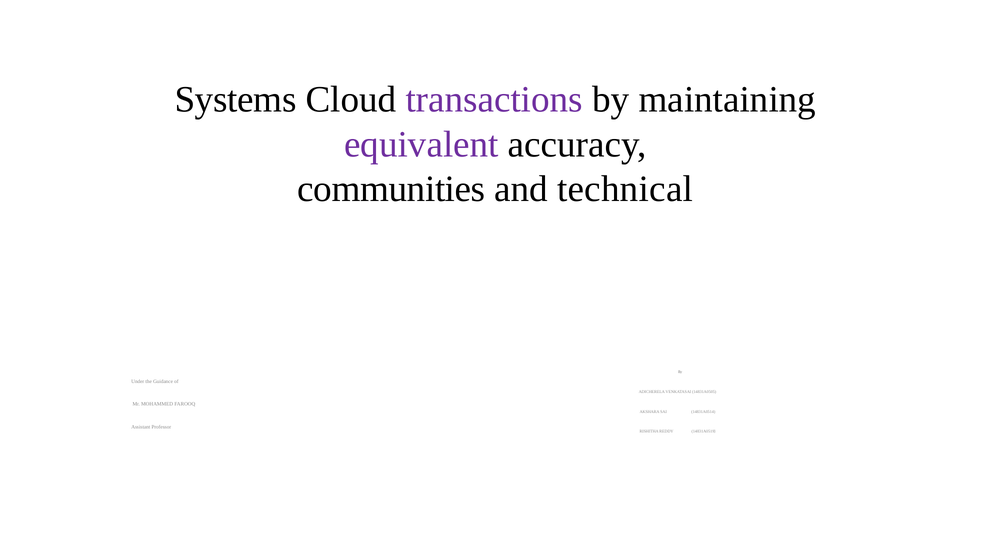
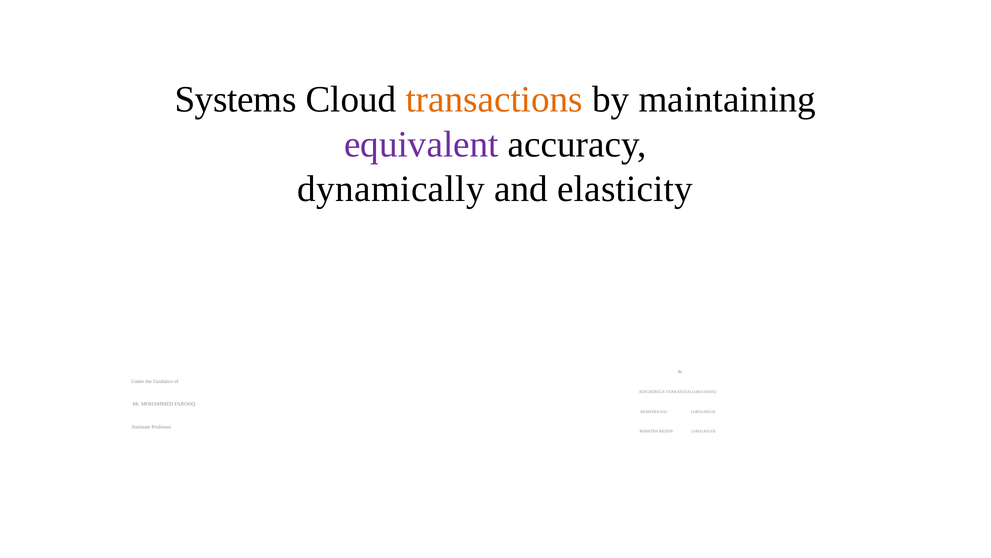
transactions colour: purple -> orange (494, 100)
communities: communities -> dynamically (391, 189)
technical: technical -> elasticity (625, 189)
